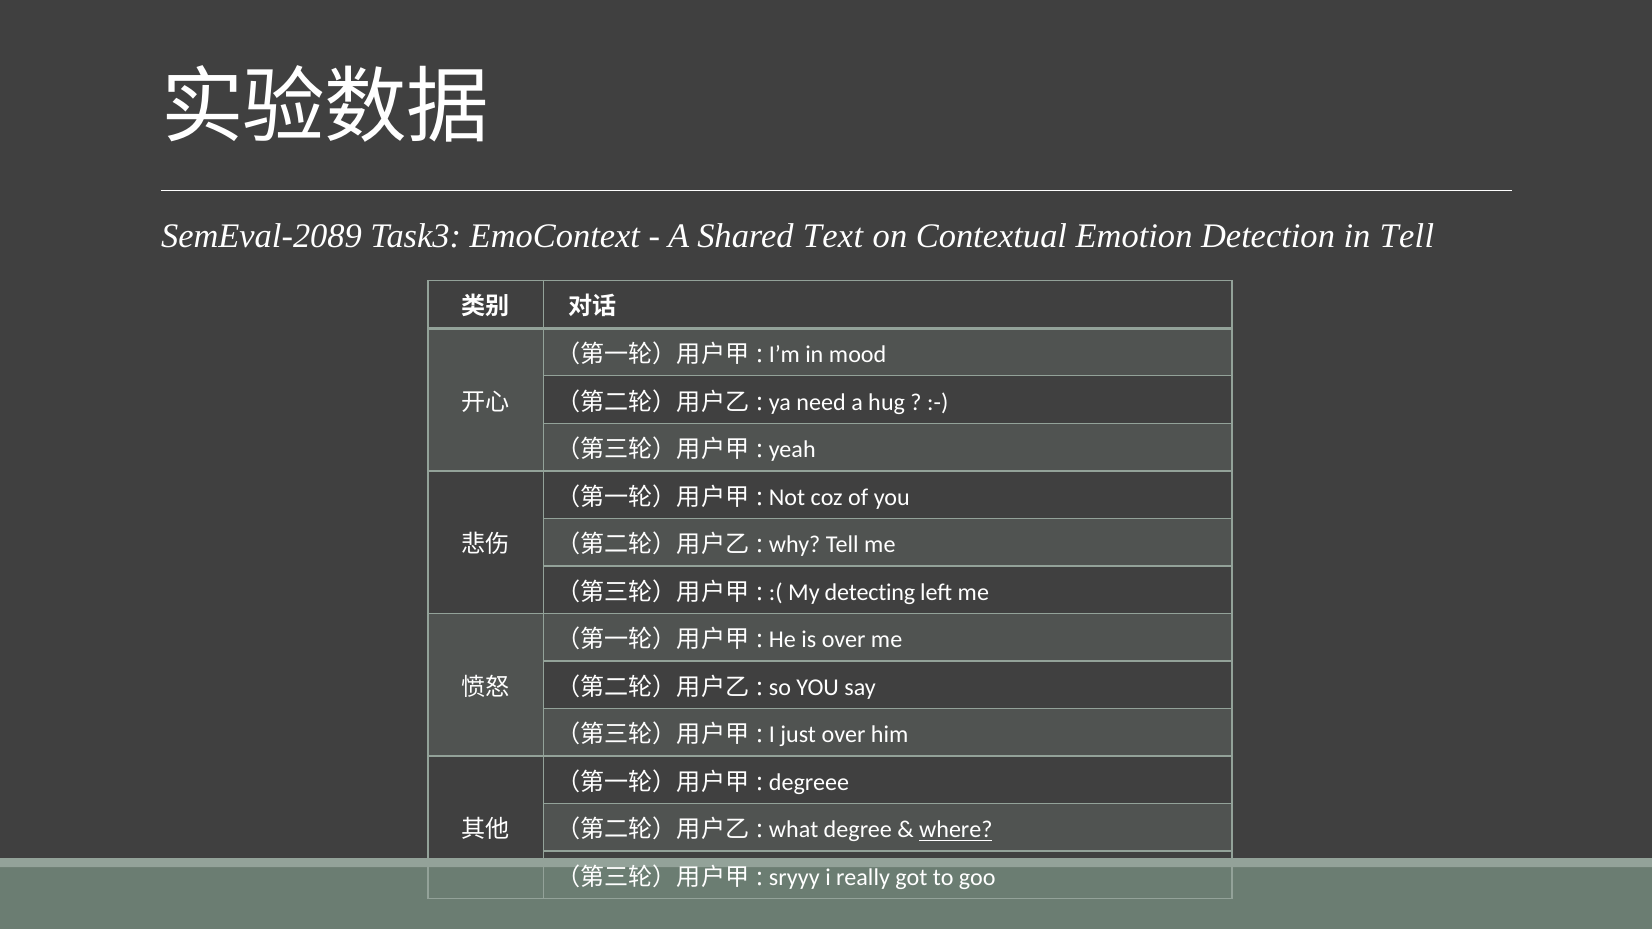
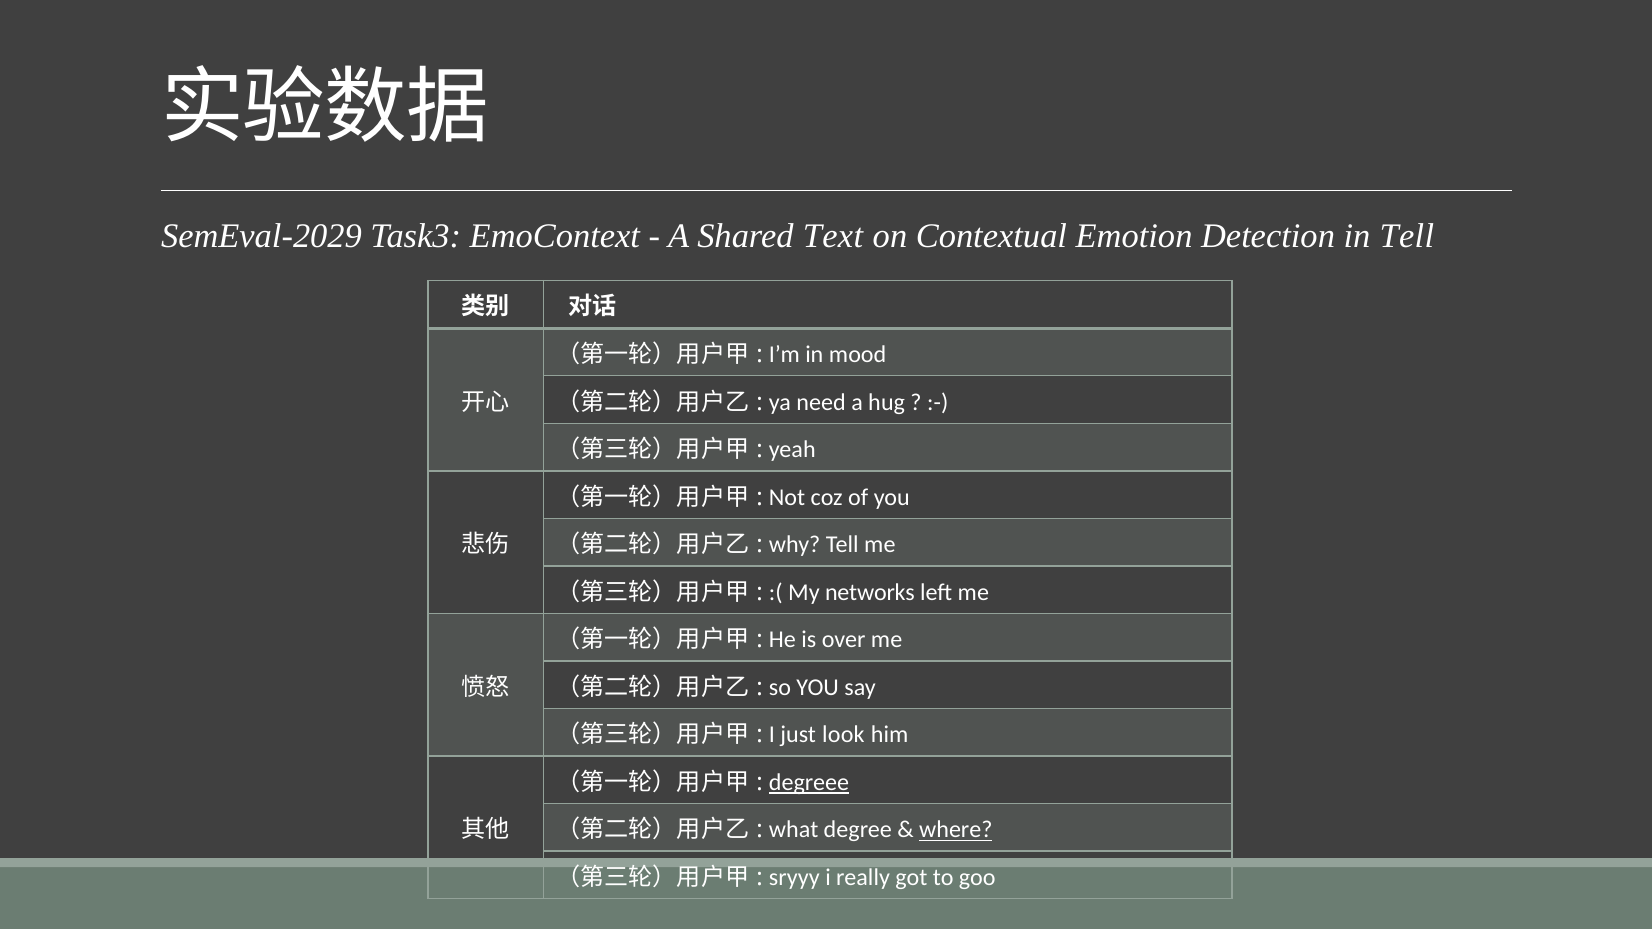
SemEval-2089: SemEval-2089 -> SemEval-2029 (262, 236)
detecting: detecting -> networks (870, 592)
just over: over -> look (843, 735)
degreee underline: none -> present (809, 783)
